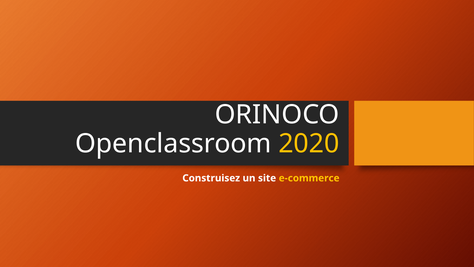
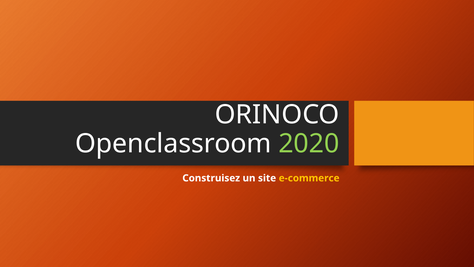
2020 colour: yellow -> light green (309, 143)
